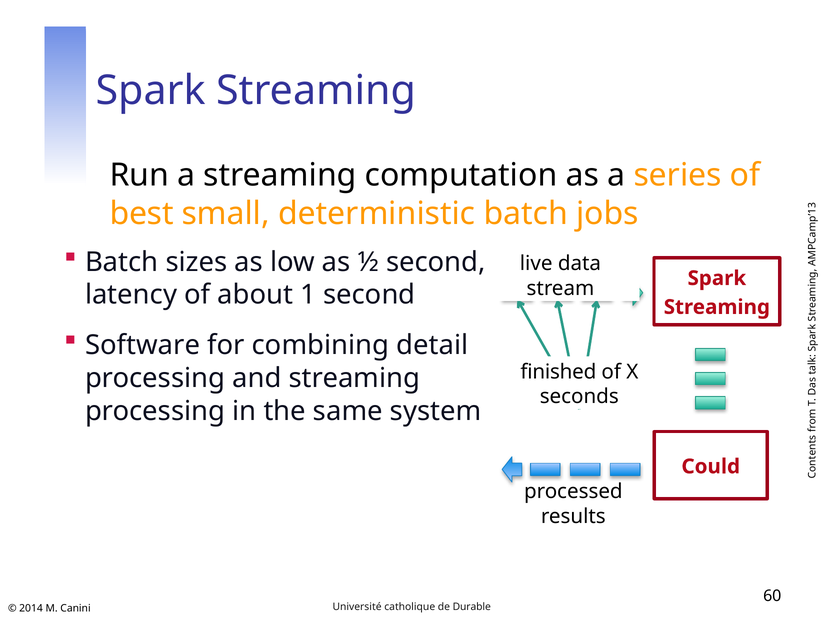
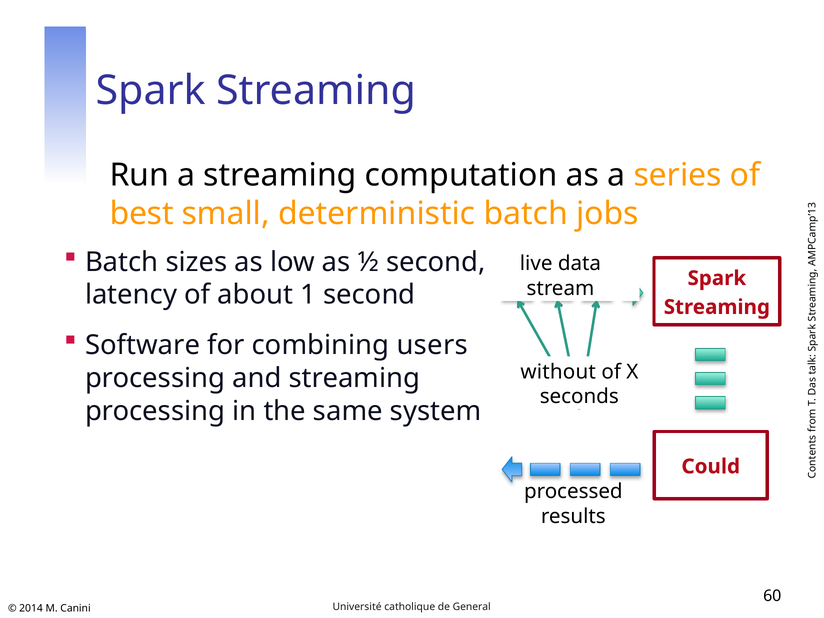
detail: detail -> users (432, 345)
finished: finished -> without (558, 372)
Durable: Durable -> General (472, 607)
